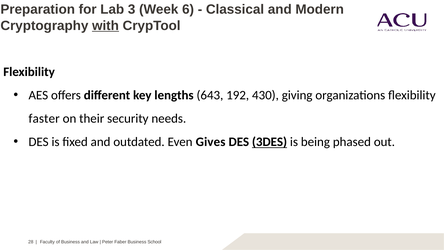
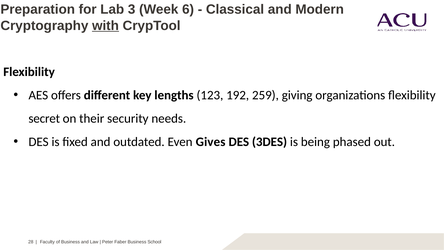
643: 643 -> 123 (210, 95)
430: 430 -> 259 (265, 95)
faster: faster -> secret (44, 119)
3DES underline: present -> none (270, 142)
